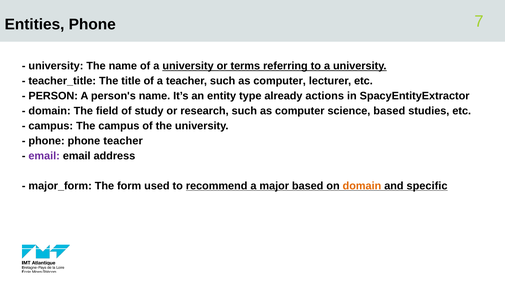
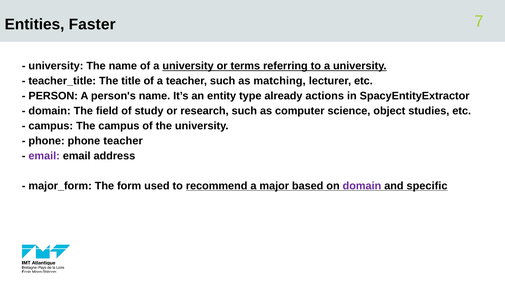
Entities Phone: Phone -> Faster (92, 24)
teacher such as computer: computer -> matching (280, 81)
science based: based -> object (389, 111)
domain colour: orange -> purple (362, 186)
